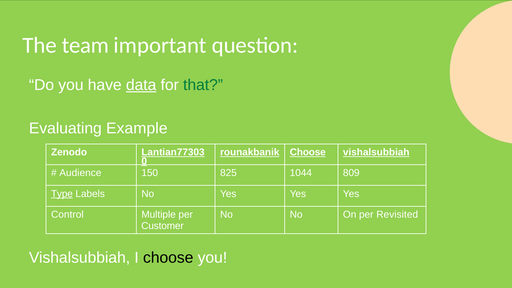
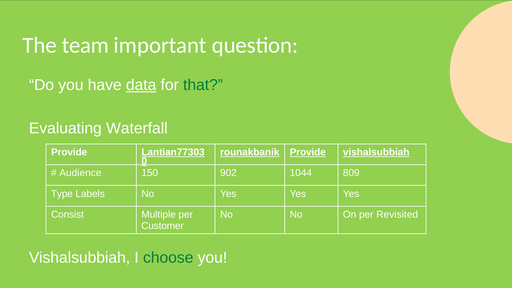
Example: Example -> Waterfall (137, 128)
Zenodo: Zenodo -> Provide (69, 152)
rounakbanik Choose: Choose -> Provide (308, 152)
825: 825 -> 902 (228, 173)
Type underline: present -> none (62, 194)
Control: Control -> Consist (67, 215)
choose colour: black -> green (168, 258)
